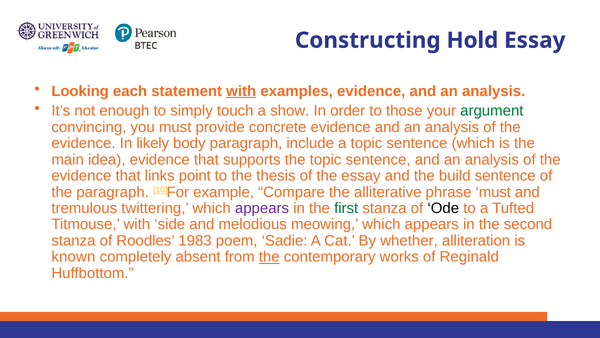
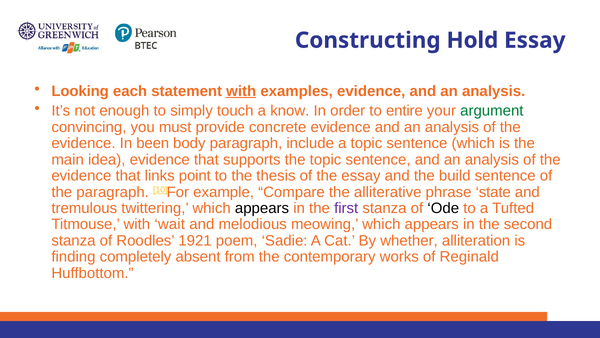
show: show -> know (290, 111)
those: those -> entire (404, 111)
likely: likely -> been (153, 143)
phrase must: must -> state (493, 192)
appears colour: purple -> black (262, 208)
first colour: green -> purple (346, 208)
side: side -> wait (170, 224)
1983: 1983 -> 1921 (195, 240)
known: known -> finding (73, 257)
the underline: present -> none (269, 257)
